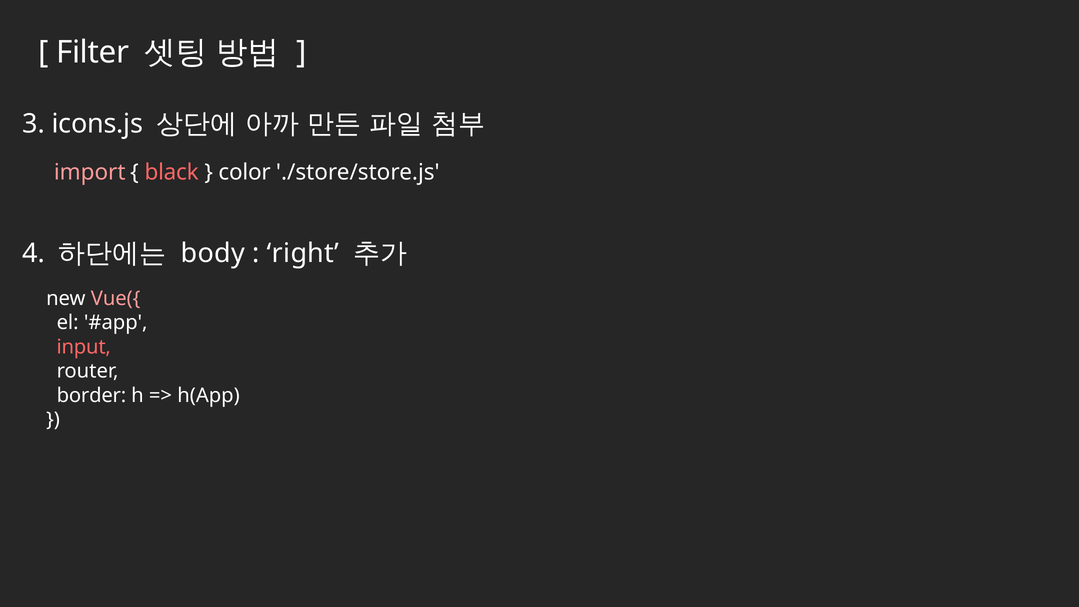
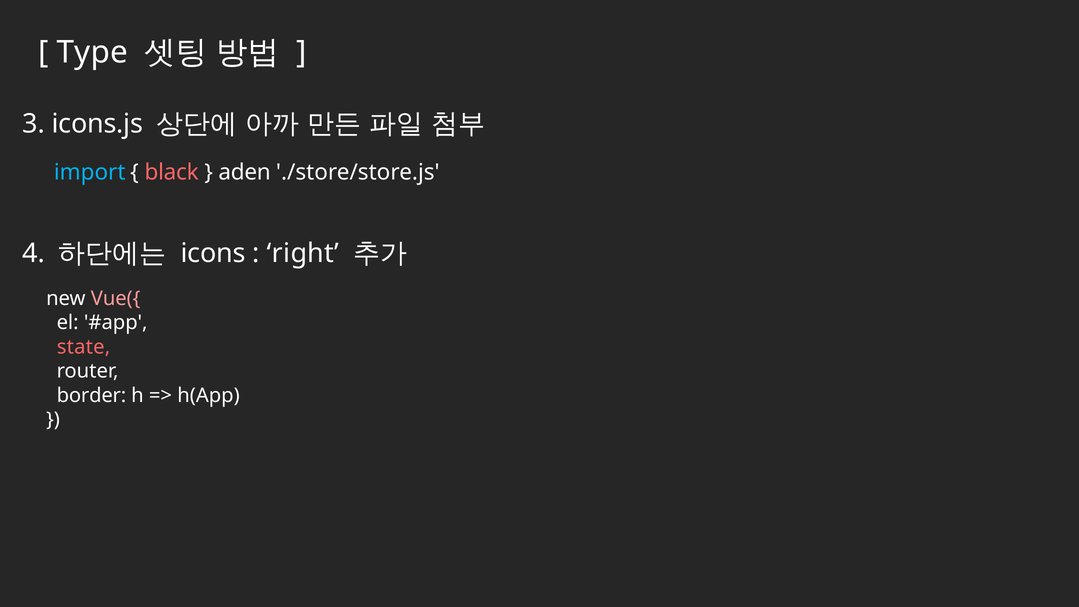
Filter: Filter -> Type (92, 52)
import colour: pink -> light blue (90, 172)
color: color -> aden (245, 172)
body: body -> icons (213, 253)
input: input -> state (84, 347)
